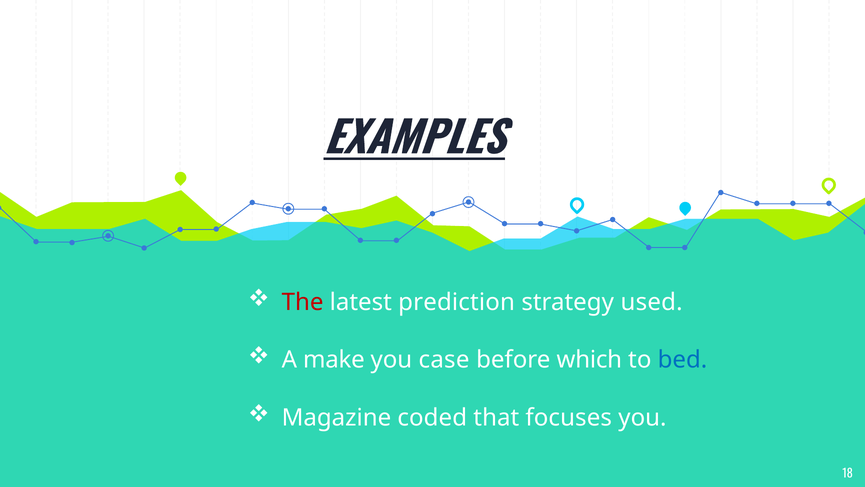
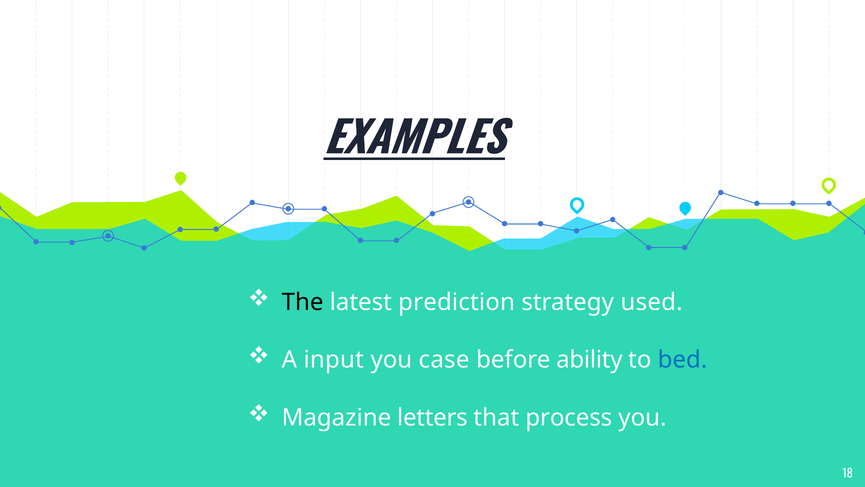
The colour: red -> black (303, 302)
make: make -> input (334, 360)
which: which -> ability (589, 360)
coded: coded -> letters (432, 417)
focuses: focuses -> process (569, 417)
